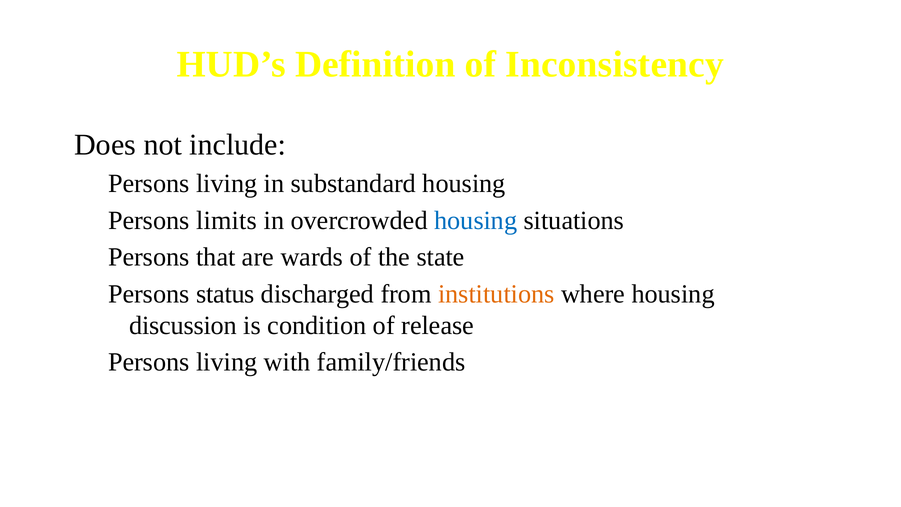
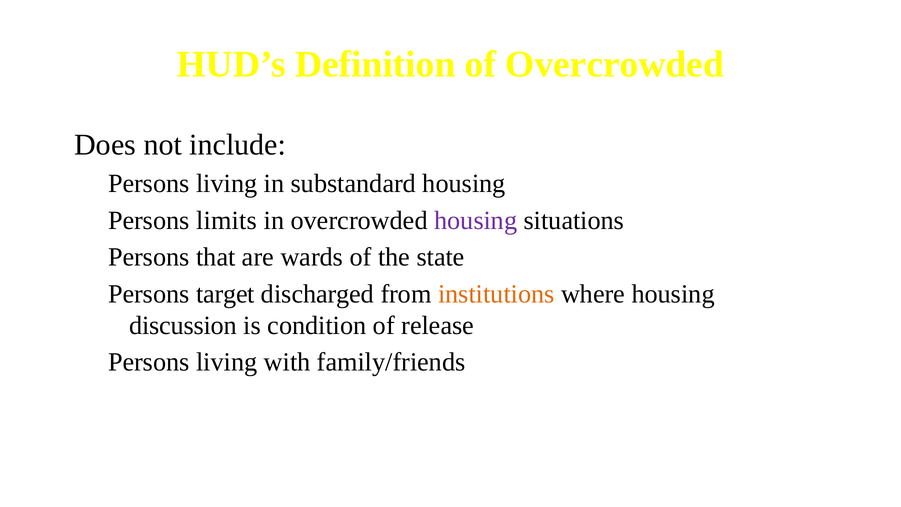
of Inconsistency: Inconsistency -> Overcrowded (615, 65)
housing colour: blue -> purple (476, 220)
status: status -> target (225, 294)
